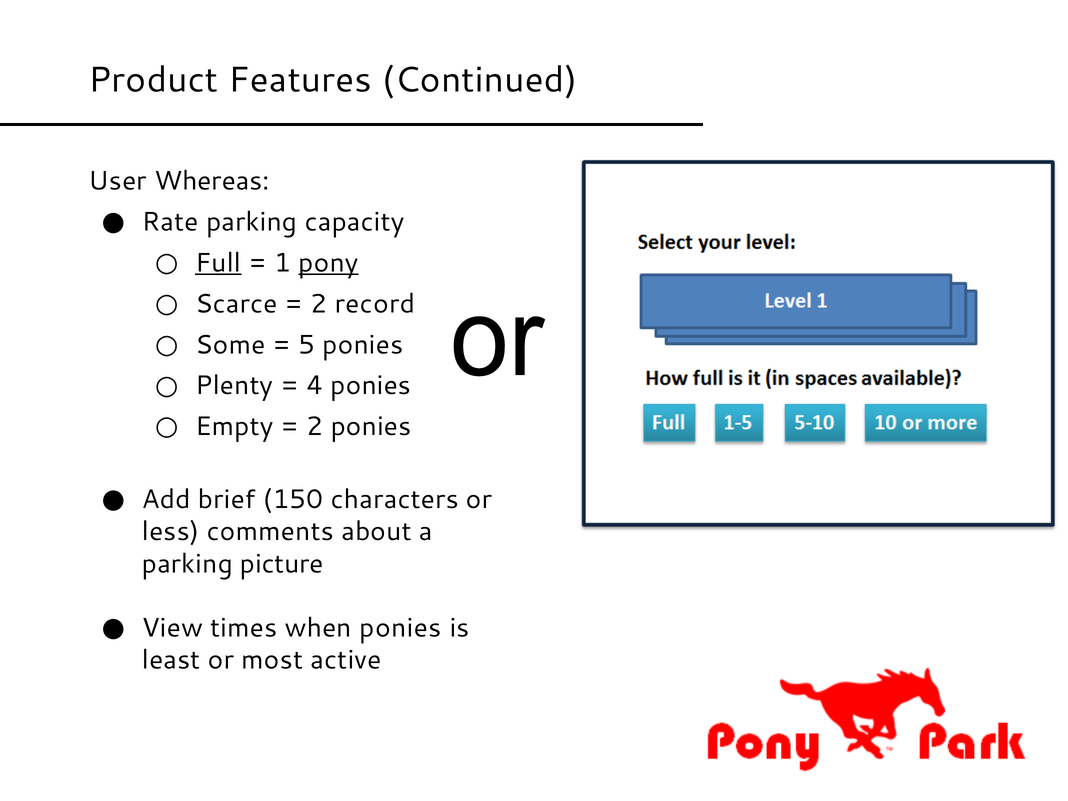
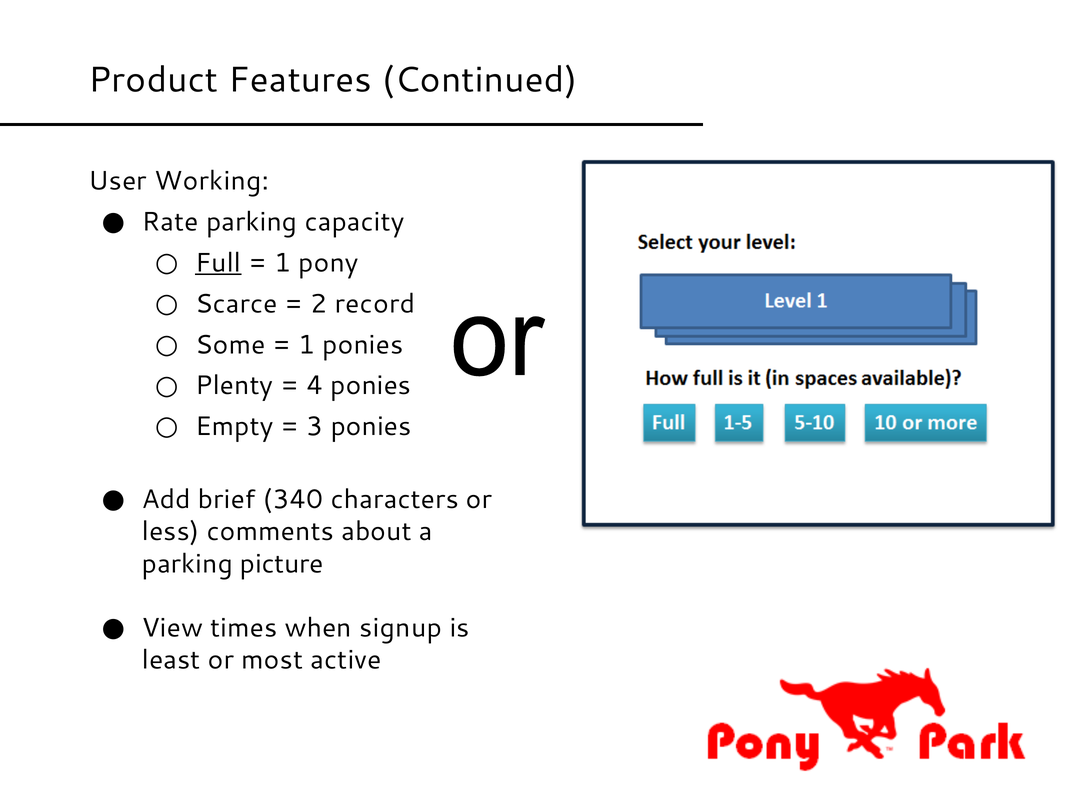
Whereas: Whereas -> Working (212, 181)
pony underline: present -> none (329, 263)
5: 5 -> 1 (307, 345)
2: 2 -> 3 (315, 427)
150: 150 -> 340 (293, 500)
when ponies: ponies -> signup (401, 628)
